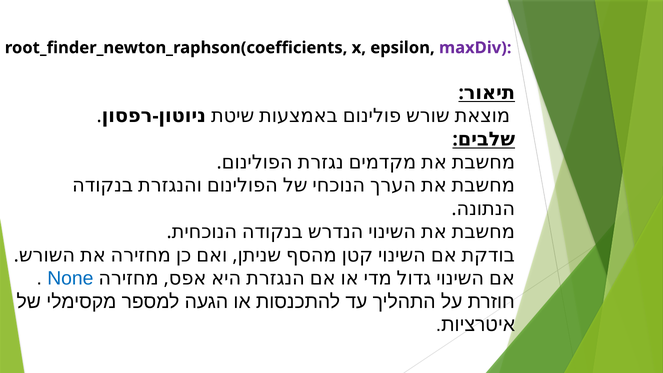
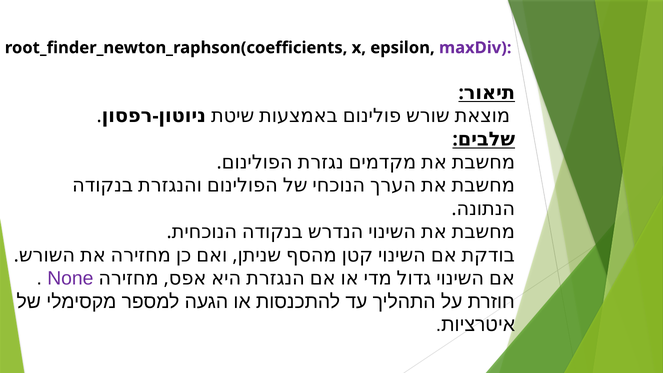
None colour: blue -> purple (70, 278)
